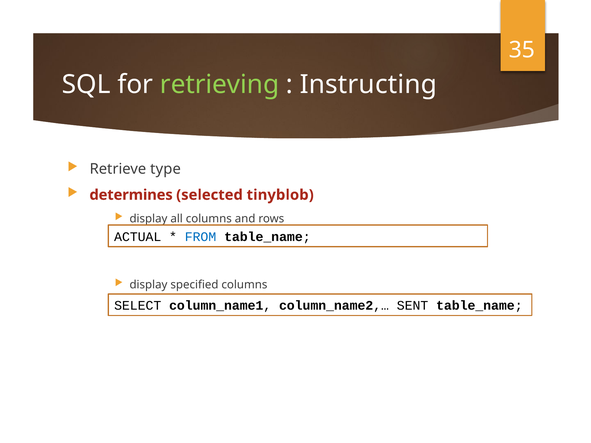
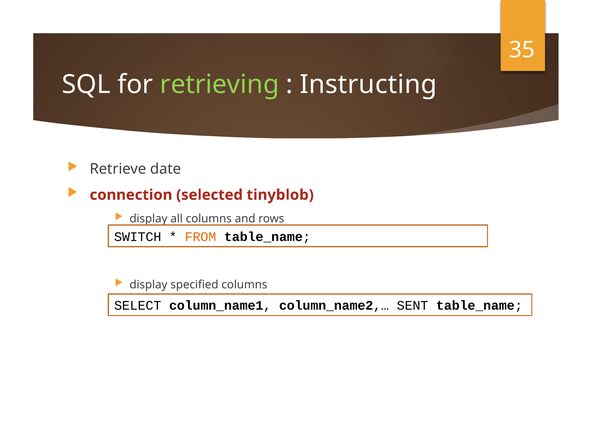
type: type -> date (166, 169)
determines: determines -> connection (131, 195)
ACTUAL: ACTUAL -> SWITCH (138, 237)
FROM colour: blue -> orange (201, 237)
